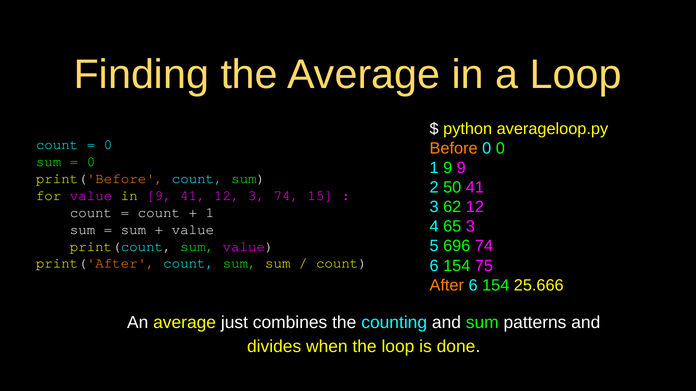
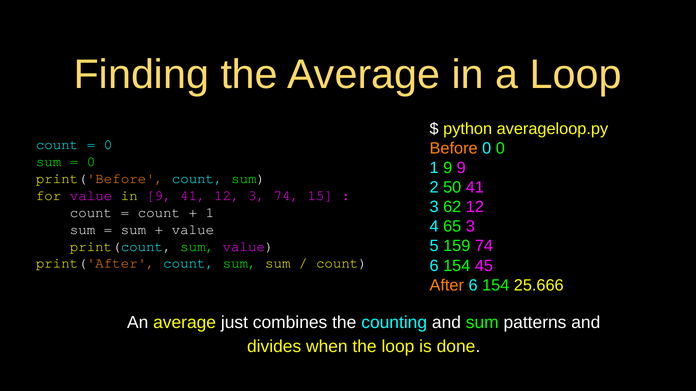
696: 696 -> 159 (457, 246)
75: 75 -> 45 (484, 266)
